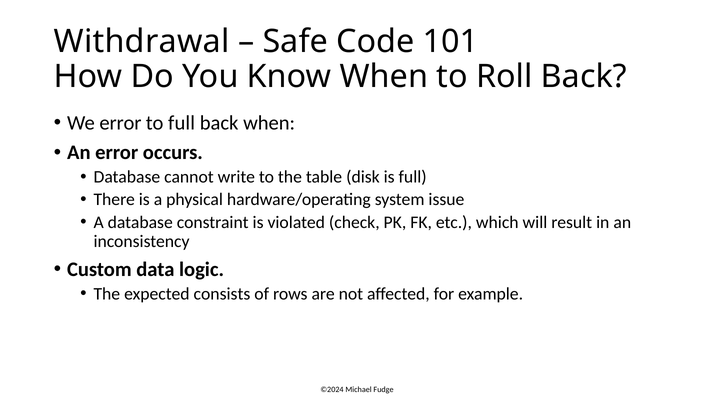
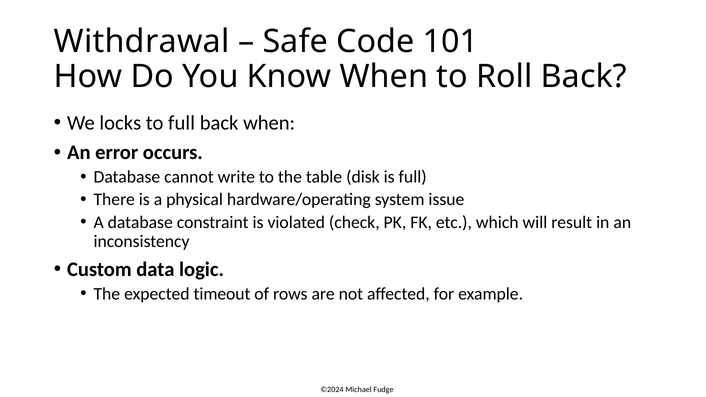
We error: error -> locks (120, 123)
consists: consists -> timeout (222, 294)
